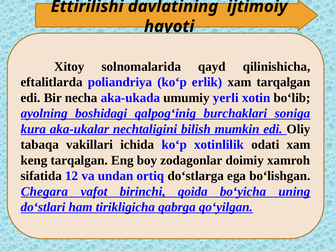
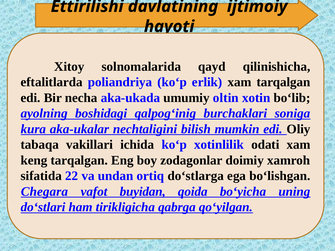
yerli: yerli -> oltin (226, 98)
12: 12 -> 22 (72, 176)
birinchi: birinchi -> buyidan (143, 192)
